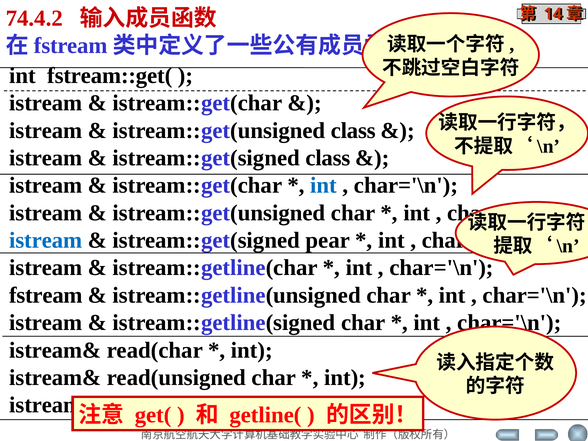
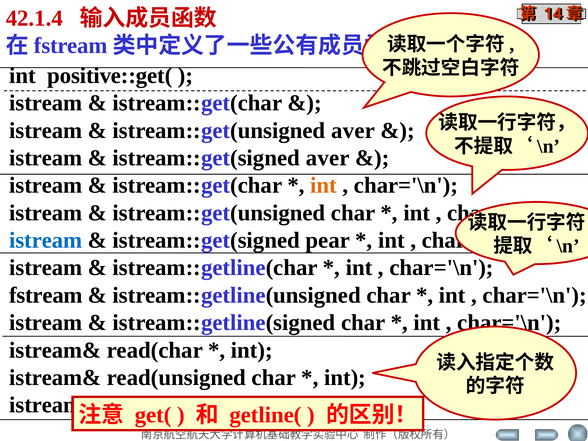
74.4.2: 74.4.2 -> 42.1.4 (34, 18)
fstream::get(: fstream::get( -> positive::get( (110, 76)
istream::get(unsigned class: class -> aver (353, 130)
istream::get(signed class: class -> aver (328, 158)
int colour: blue -> orange (324, 185)
